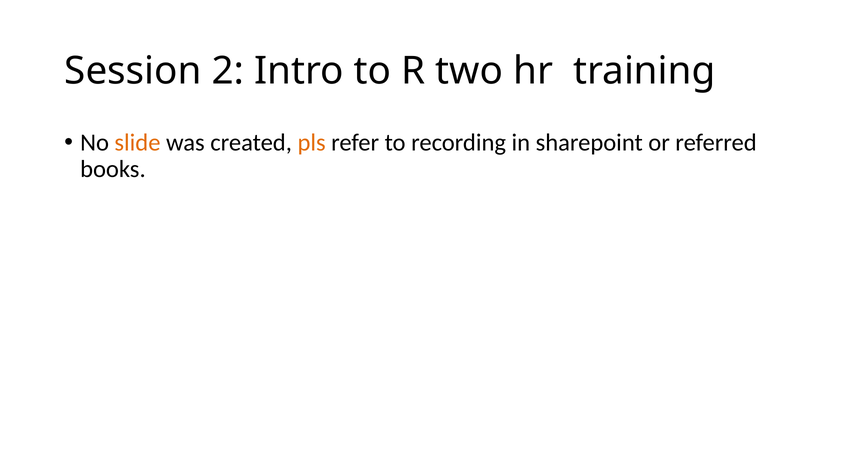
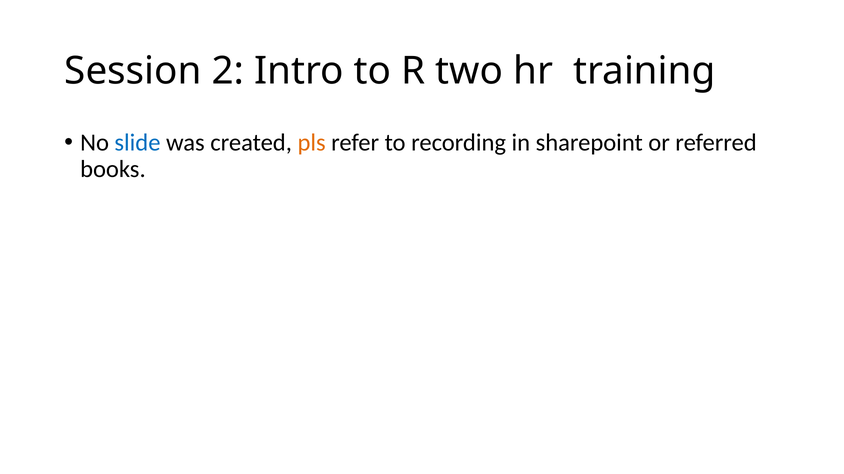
slide colour: orange -> blue (138, 143)
